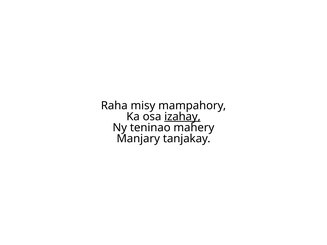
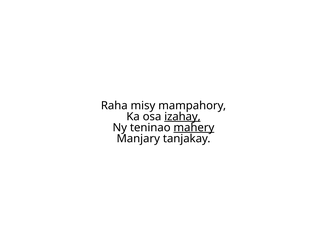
mahery underline: none -> present (194, 128)
